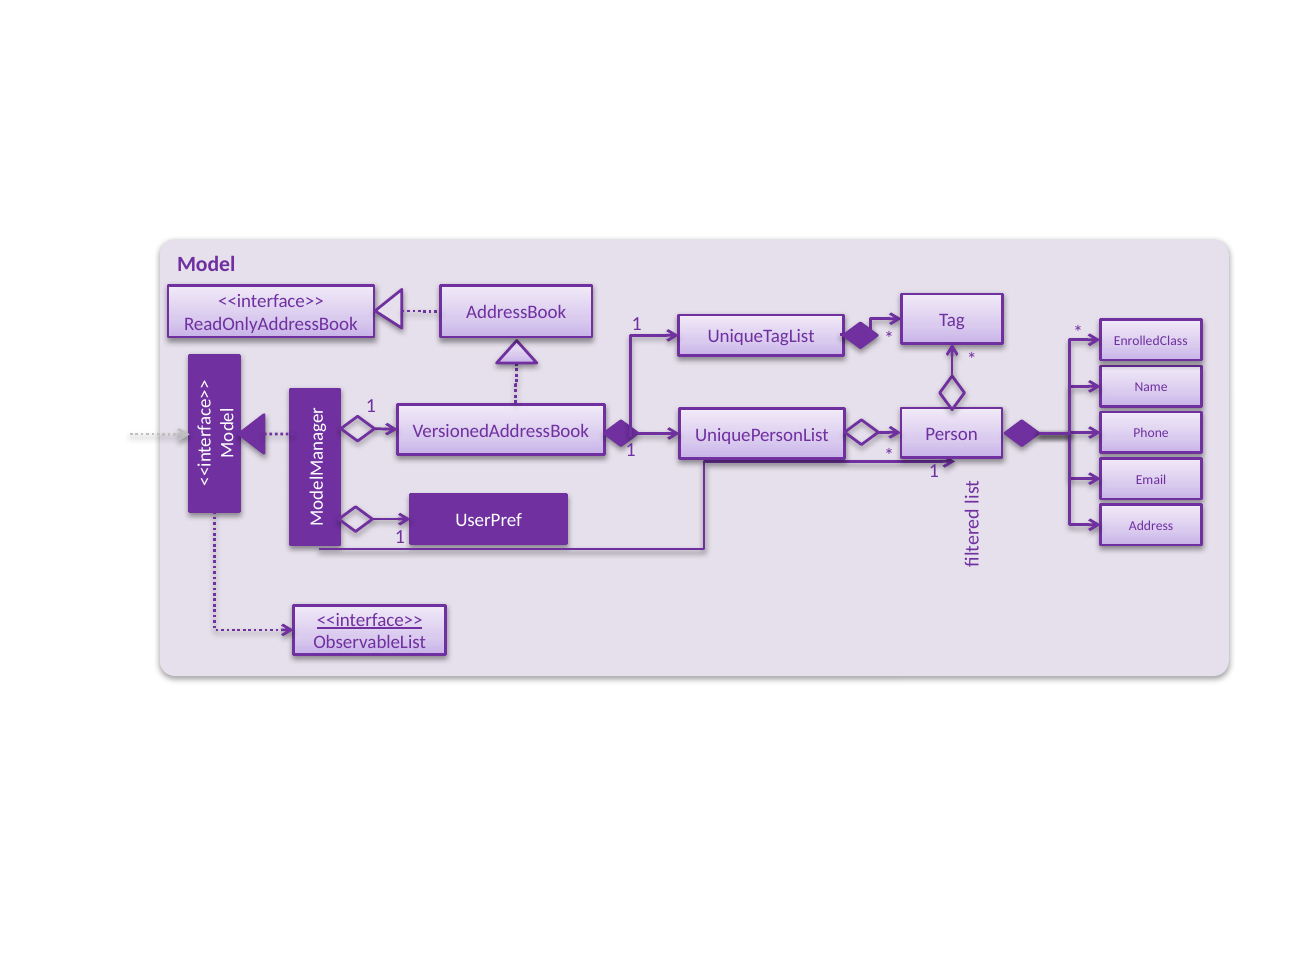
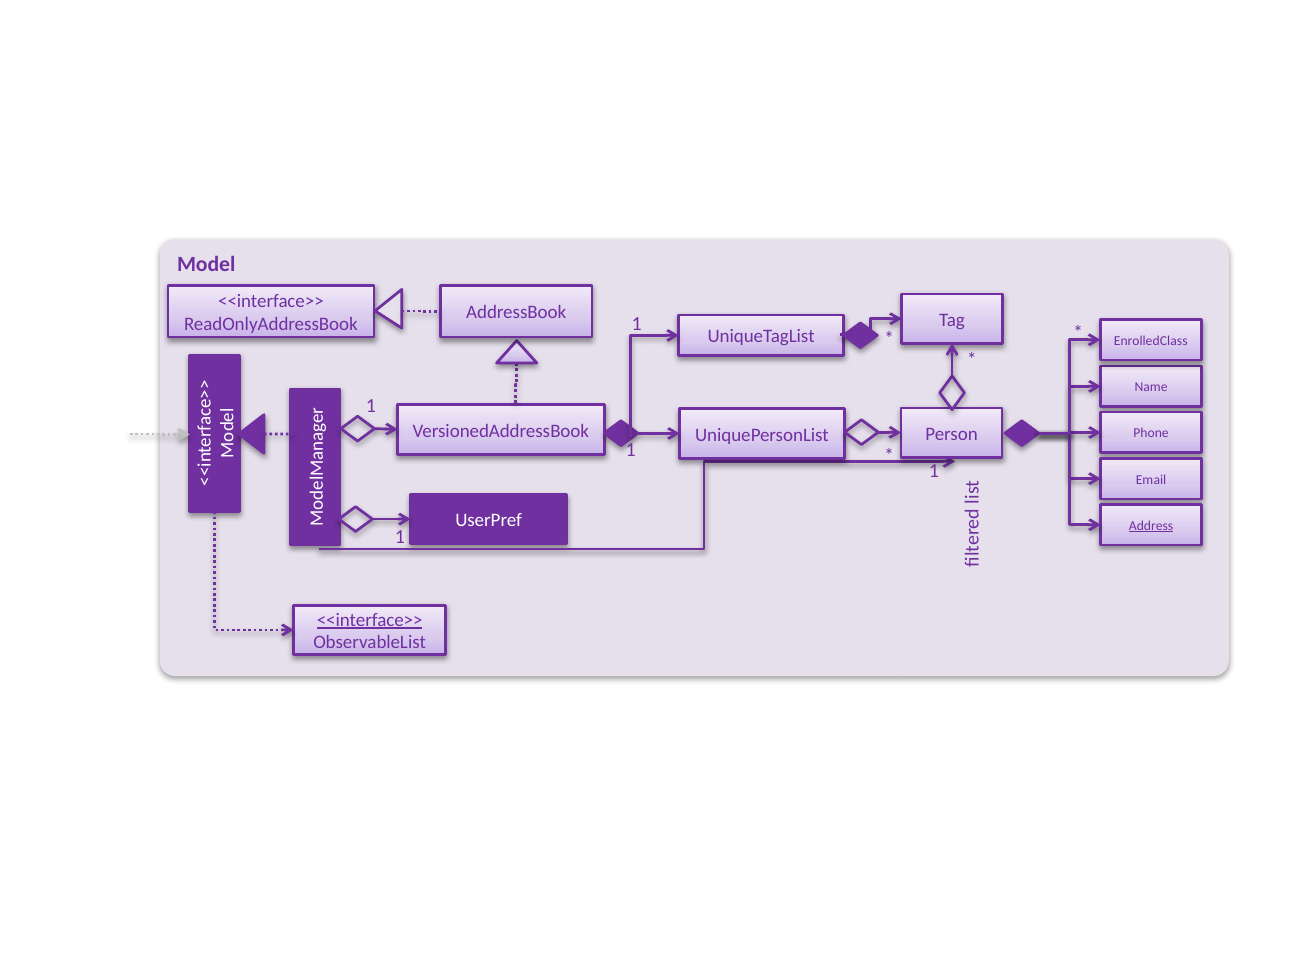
Address underline: none -> present (1151, 526)
